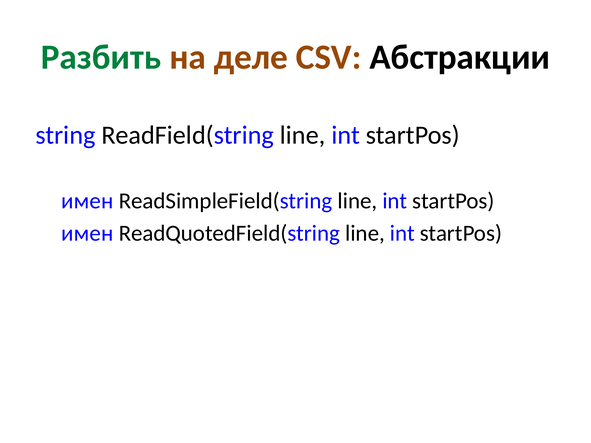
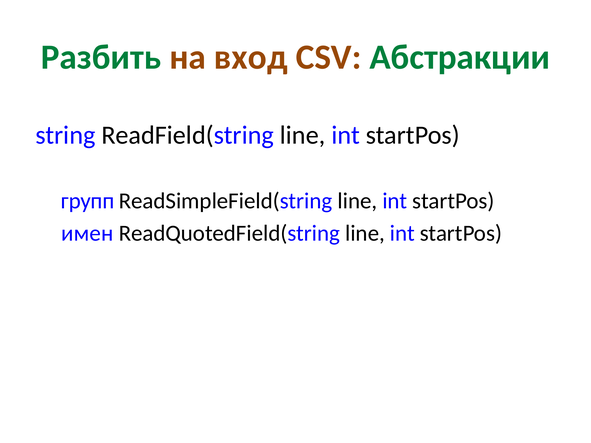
деле: деле -> вход (251, 57)
Абстракции colour: black -> green (460, 57)
имен: имен -> групп (88, 201)
